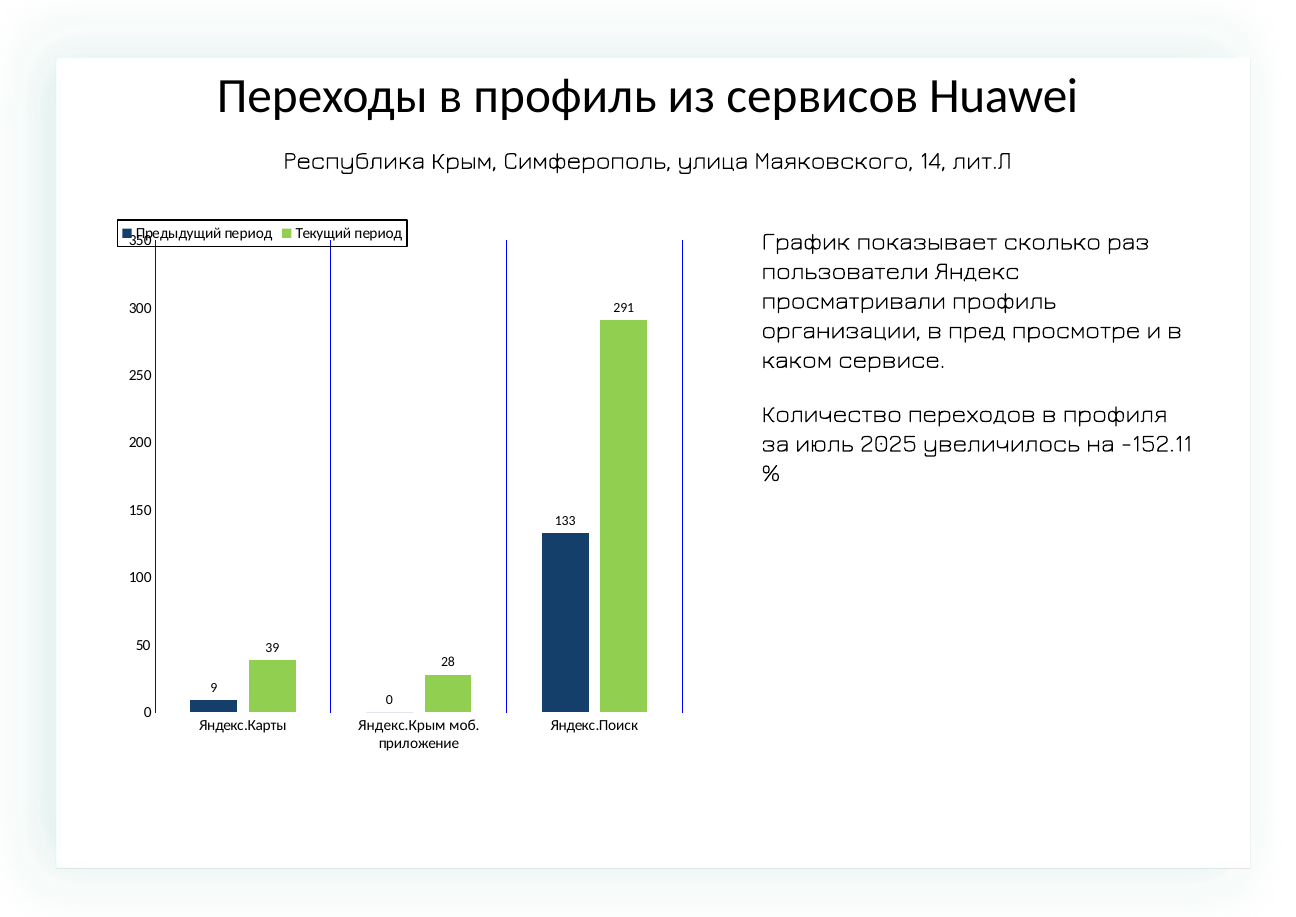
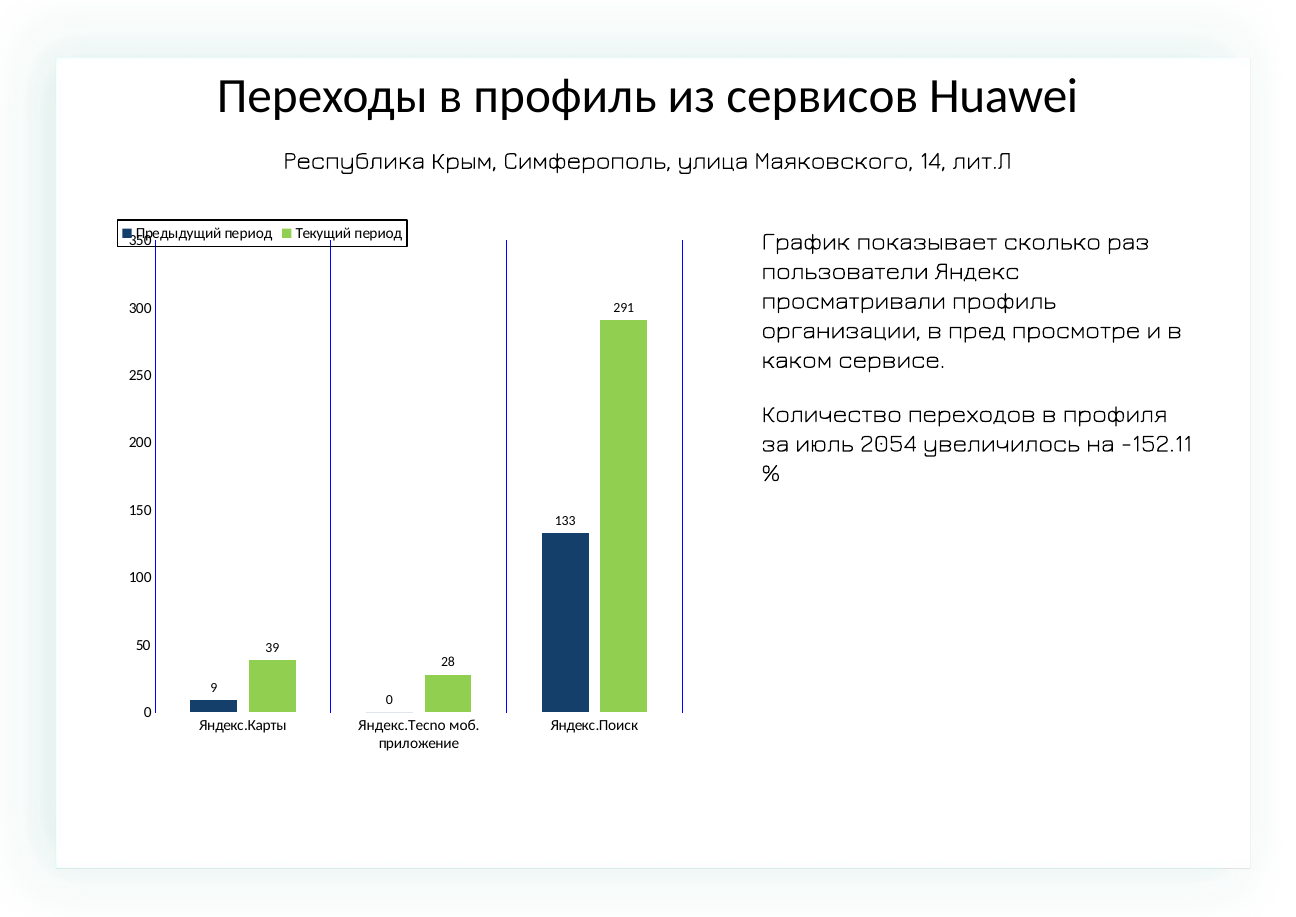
2025: 2025 -> 2054 (888, 443)
Яндекс.Крым: Яндекс.Крым -> Яндекс.Tecno (402, 725)
